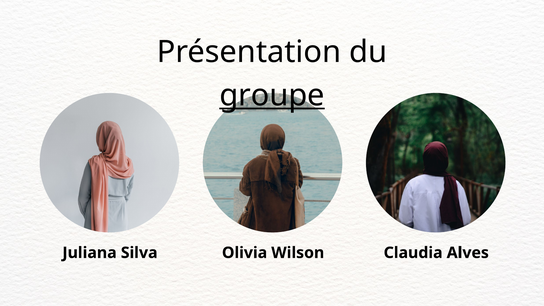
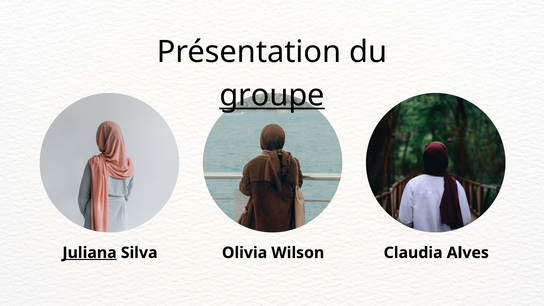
Juliana underline: none -> present (90, 253)
